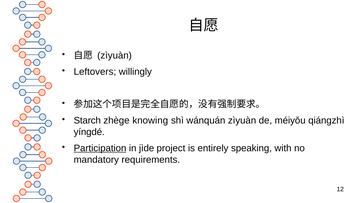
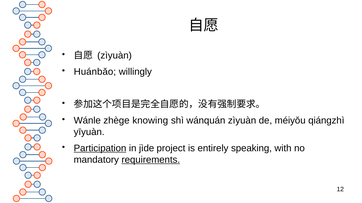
Leftovers: Leftovers -> Huánbǎo (95, 72)
Starch: Starch -> Wánle (87, 121)
yíngdé: yíngdé -> yīyuàn (89, 132)
requirements underline: none -> present (151, 160)
